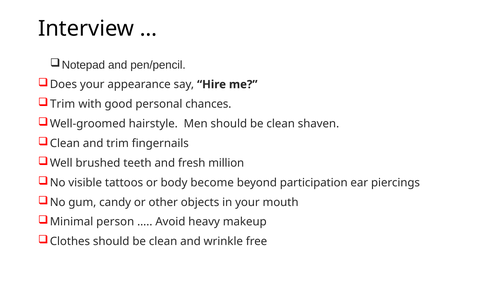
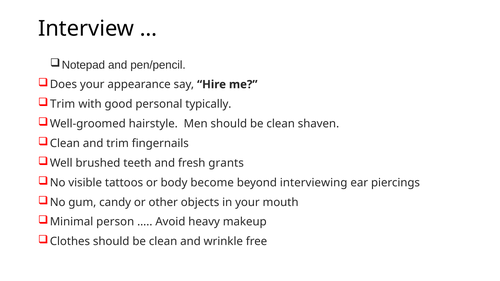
chances: chances -> typically (208, 104)
million: million -> grants (226, 163)
participation: participation -> interviewing (314, 183)
